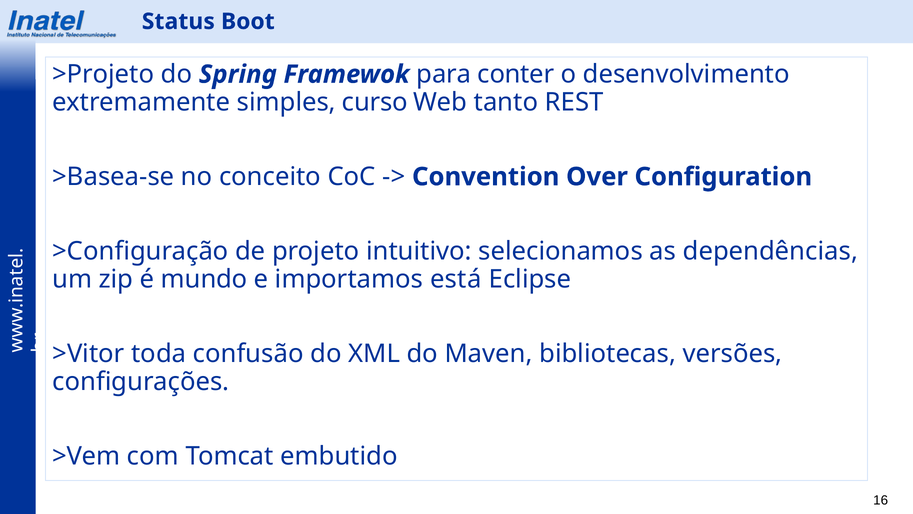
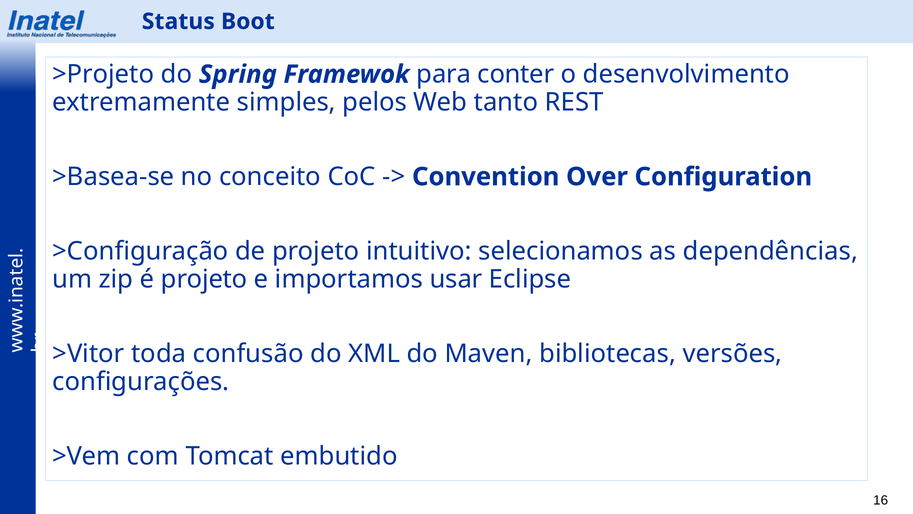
curso: curso -> pelos (375, 102)
é mundo: mundo -> projeto (204, 279)
está: está -> usar (456, 279)
